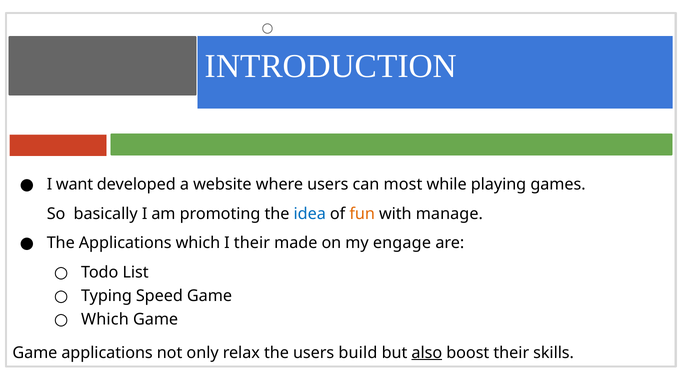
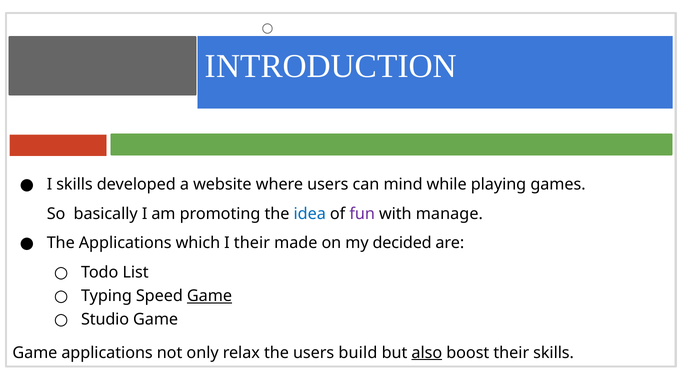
I want: want -> skills (75, 185)
most: most -> mind (403, 185)
fun colour: orange -> purple (362, 214)
engage: engage -> decided (402, 243)
Game underline: none -> present (210, 296)
Which: Which -> Studio (105, 319)
